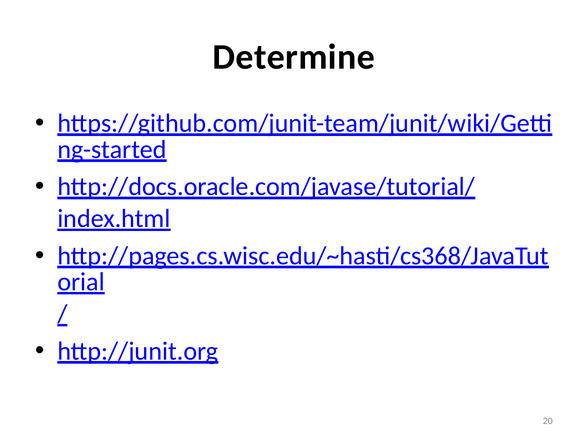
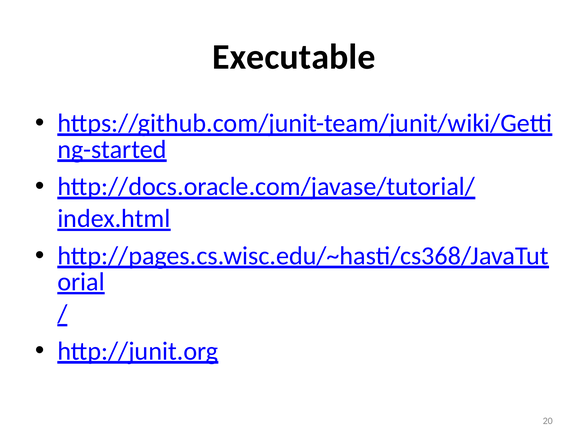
Determine: Determine -> Executable (294, 57)
